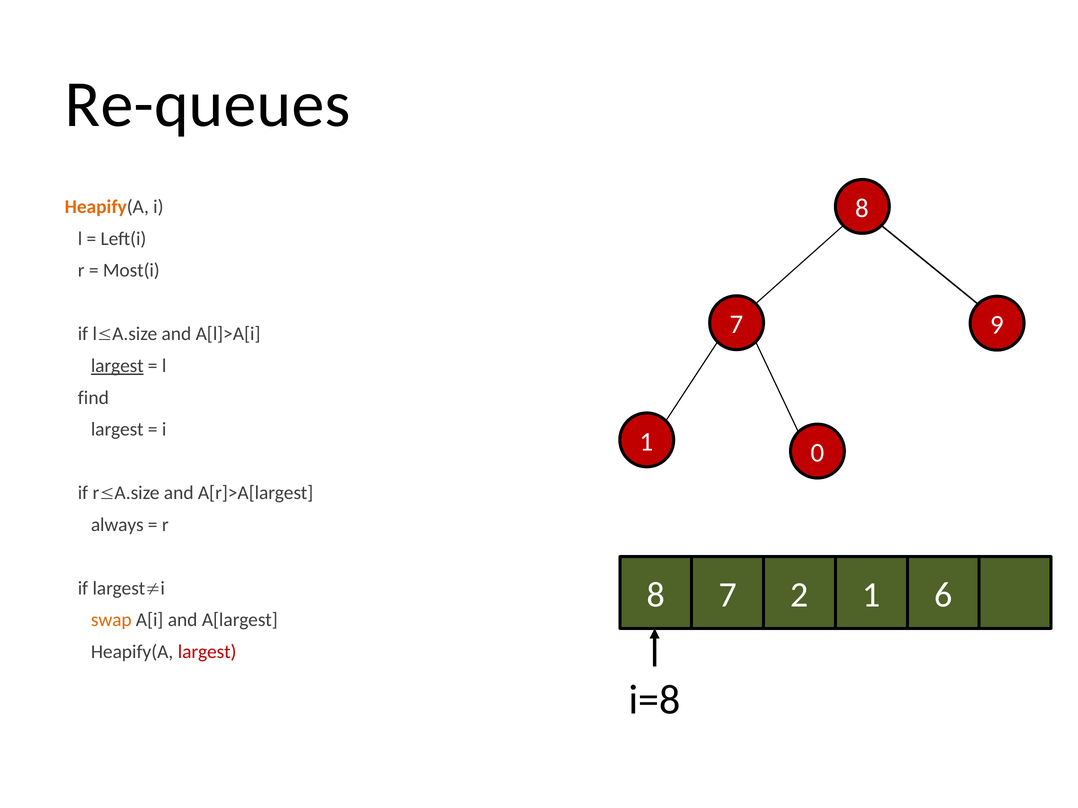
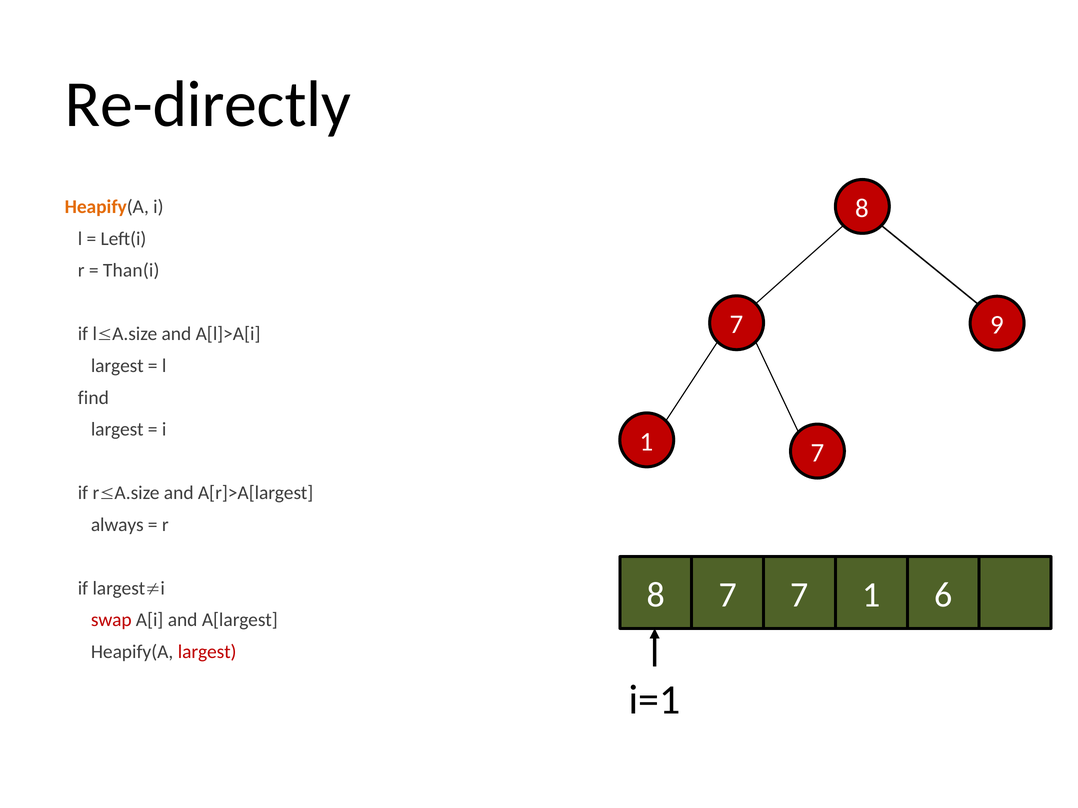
Re-queues: Re-queues -> Re-directly (208, 104)
Most(i: Most(i -> Than(i (131, 271)
largest underline: present -> none (117, 366)
1 0: 0 -> 7 (817, 453)
7 2: 2 -> 7 (800, 595)
swap colour: orange -> red (111, 620)
i=8: i=8 -> i=1 (655, 700)
